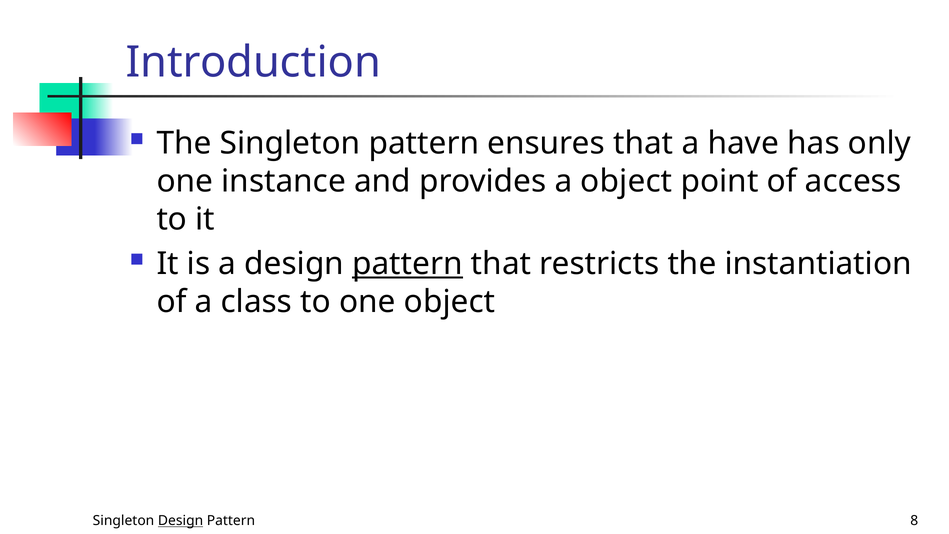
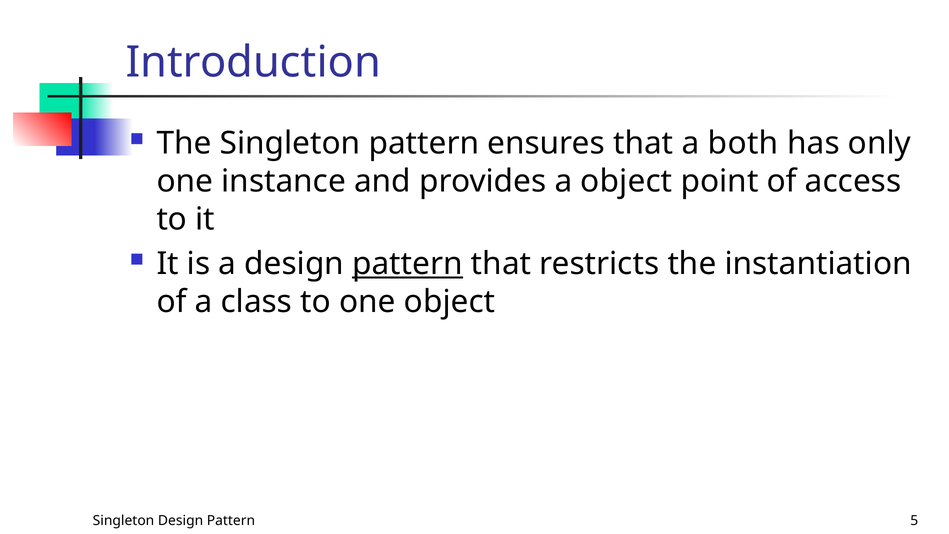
have: have -> both (743, 143)
Design underline: present -> none (181, 521)
8: 8 -> 5 (914, 521)
